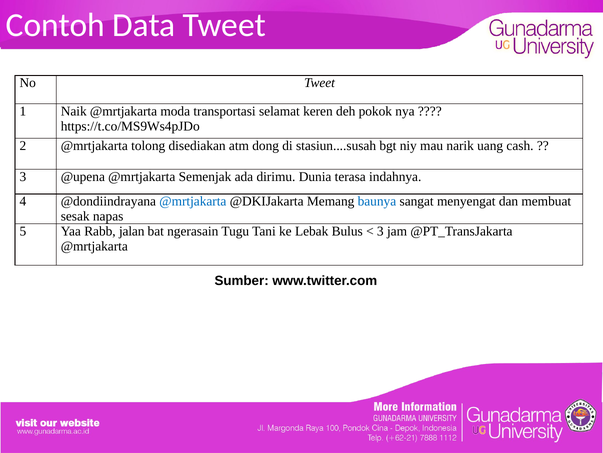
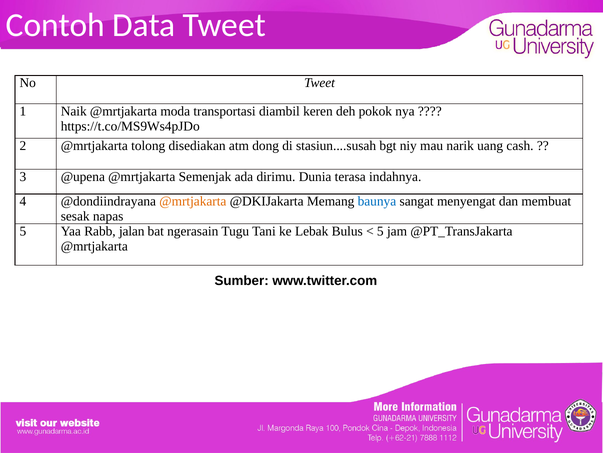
selamat: selamat -> diambil (279, 111)
@mrtjakarta colour: blue -> orange (193, 201)
3: 3 -> 5 (380, 231)
